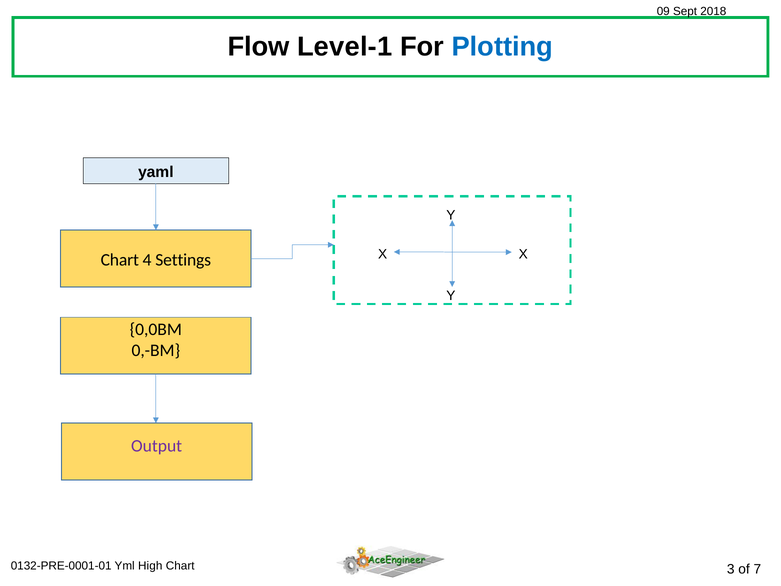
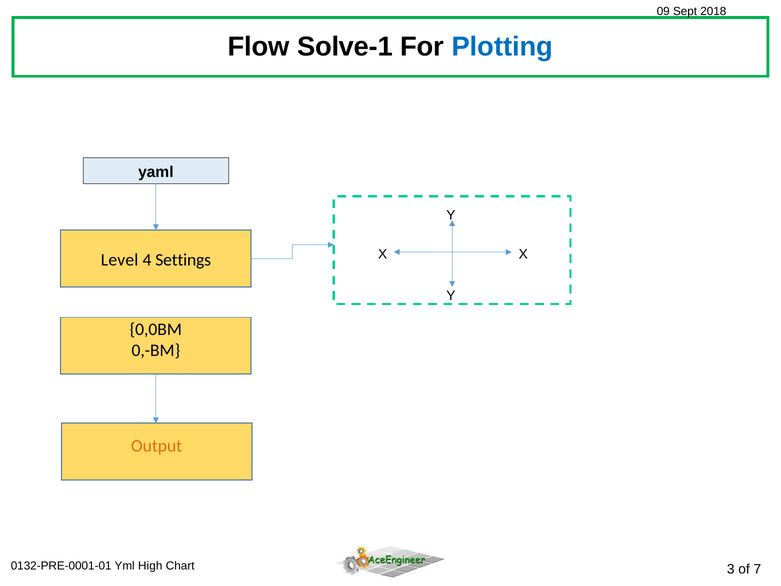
Level-1: Level-1 -> Solve-1 (345, 47)
Chart: Chart -> Level (120, 260)
Output colour: purple -> orange (157, 446)
